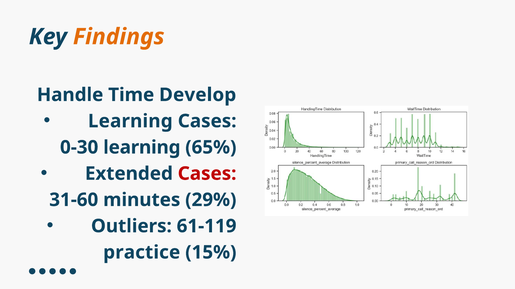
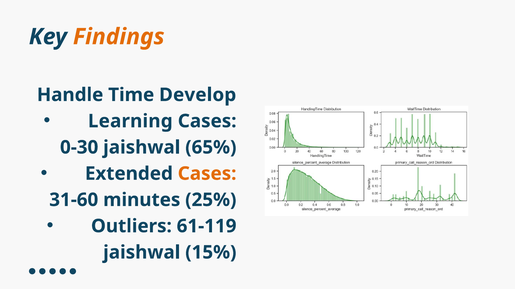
0-30 learning: learning -> jaishwal (142, 148)
Cases colour: red -> orange (207, 174)
29%: 29% -> 25% (211, 200)
practice: practice -> jaishwal (142, 253)
